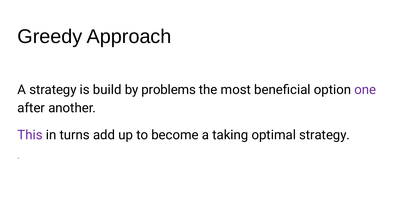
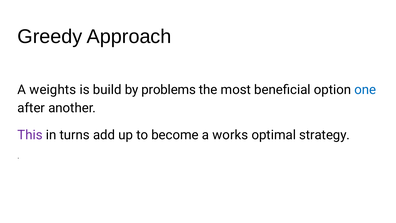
A strategy: strategy -> weights (53, 90)
one colour: purple -> blue (365, 90)
taking: taking -> works (230, 135)
